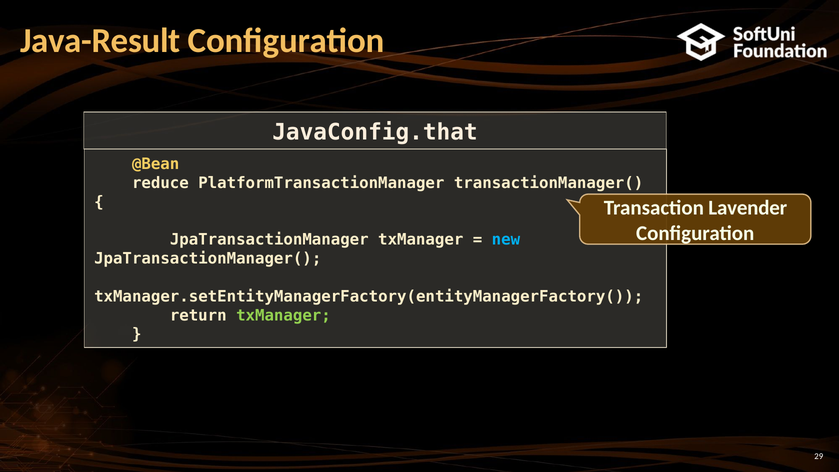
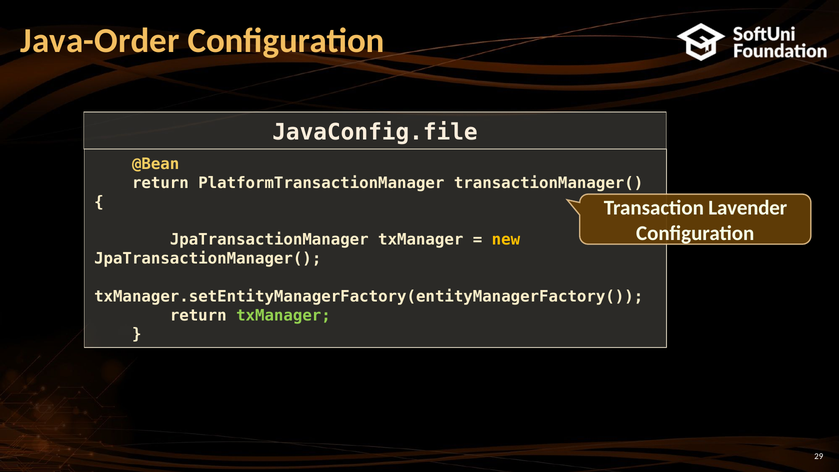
Java-Result: Java-Result -> Java-Order (100, 41)
JavaConfig.that: JavaConfig.that -> JavaConfig.file (375, 132)
reduce: reduce -> return (160, 183)
new colour: light blue -> yellow (506, 240)
